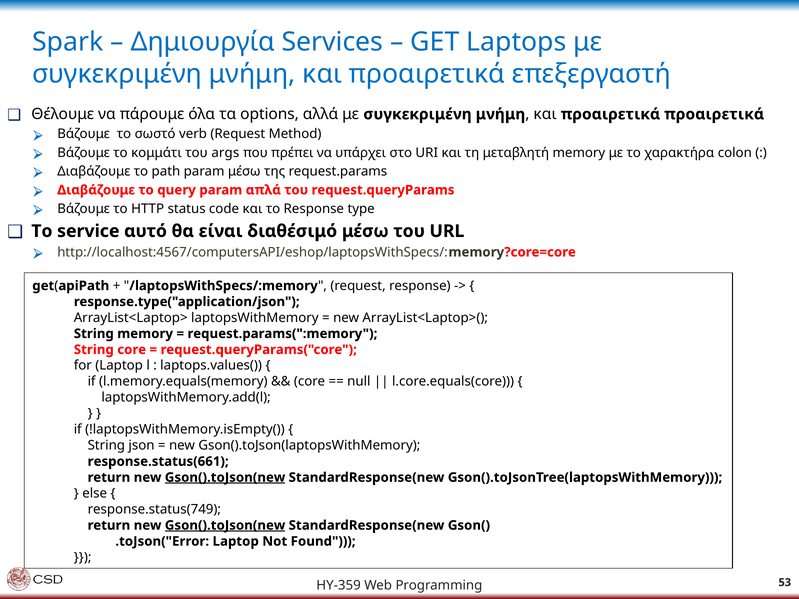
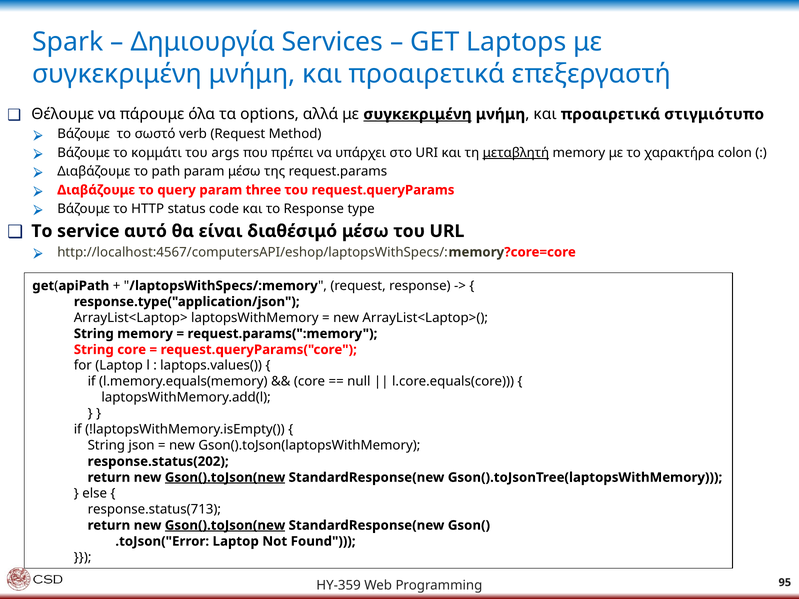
συγκεκριμένη underline: none -> present (417, 114)
προαιρετικά προαιρετικά: προαιρετικά -> στιγμιότυπο (714, 114)
μεταβλητή underline: none -> present (516, 153)
απλά: απλά -> three (263, 190)
response.status(661: response.status(661 -> response.status(202 (158, 462)
response.status(749: response.status(749 -> response.status(713 (154, 510)
53: 53 -> 95 (785, 583)
